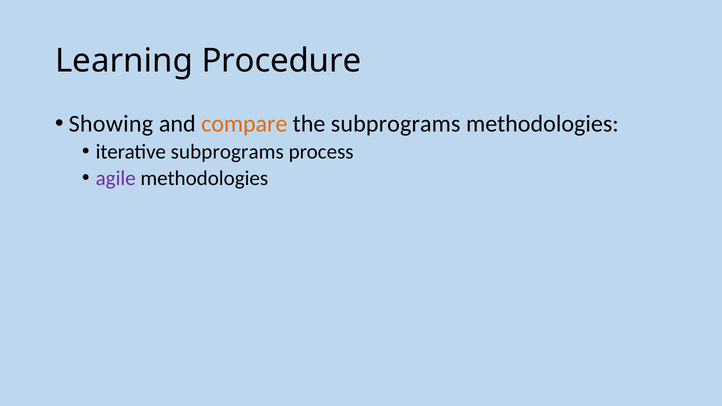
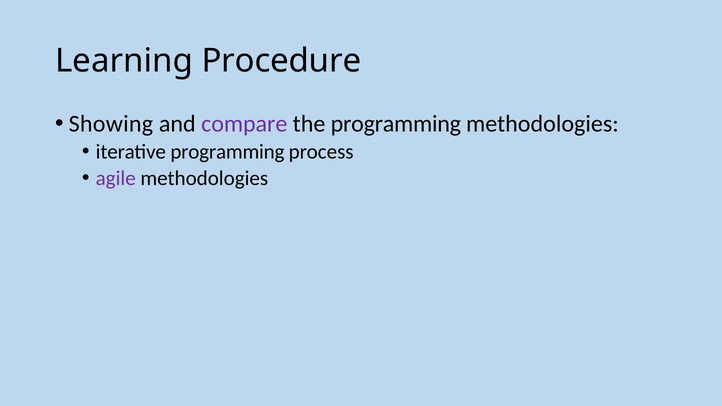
compare colour: orange -> purple (244, 124)
the subprograms: subprograms -> programming (396, 124)
iterative subprograms: subprograms -> programming (227, 152)
